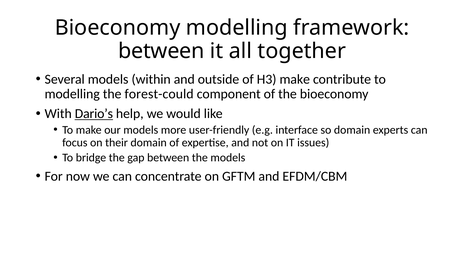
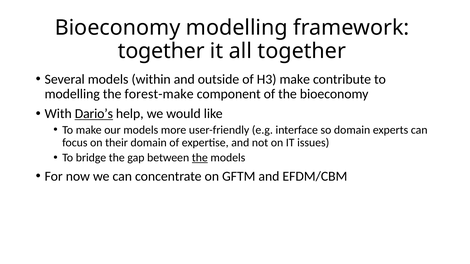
between: between -> together (161, 51)
forest-could: forest-could -> forest-make (159, 94)
the underline: none -> present (200, 158)
